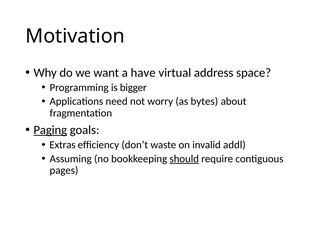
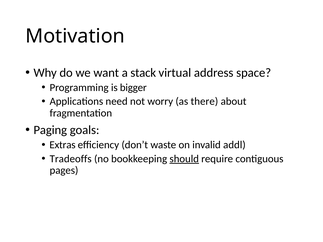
have: have -> stack (143, 73)
bytes: bytes -> there (204, 102)
Paging underline: present -> none (50, 130)
Assuming: Assuming -> Tradeoffs (71, 159)
